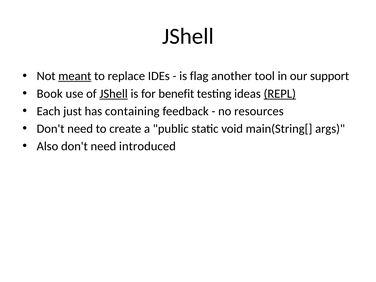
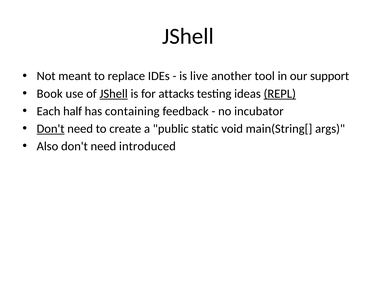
meant underline: present -> none (75, 76)
flag: flag -> live (199, 76)
benefit: benefit -> attacks (176, 94)
just: just -> half (73, 111)
resources: resources -> incubator (259, 111)
Don't underline: none -> present (51, 129)
